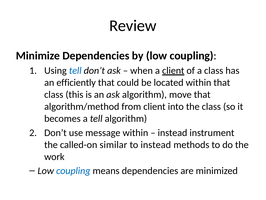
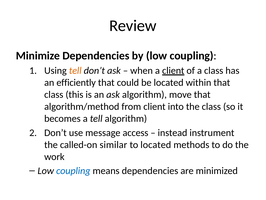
tell colour: blue -> orange (75, 70)
message within: within -> access (135, 132)
to instead: instead -> located (156, 144)
